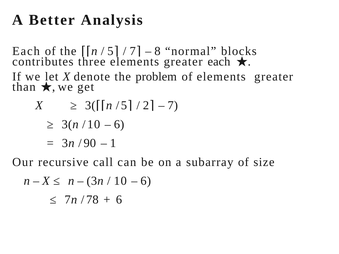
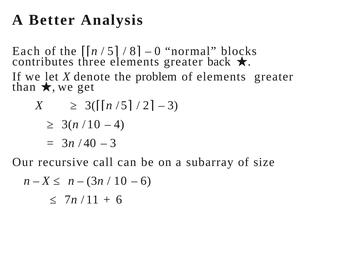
7: 7 -> 8 (133, 51)
8: 8 -> 0 (157, 51)
greater each: each -> back (219, 62)
7: 7 -> 3 (173, 106)
6: 6 -> 4 (119, 124)
90: 90 -> 40 (90, 143)
1: 1 -> 3 (113, 143)
78: 78 -> 11 (92, 200)
